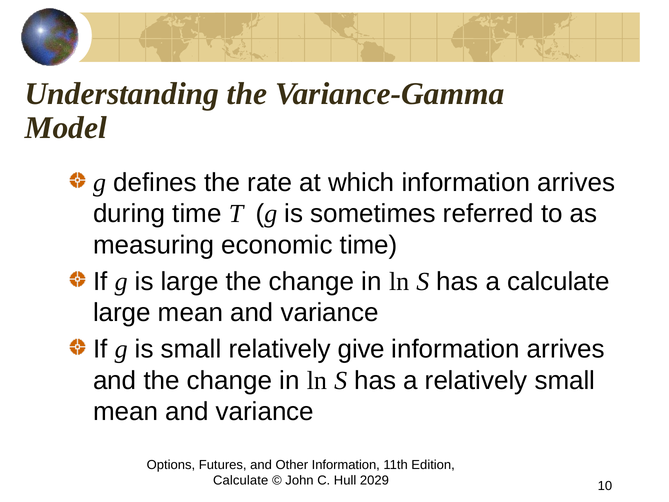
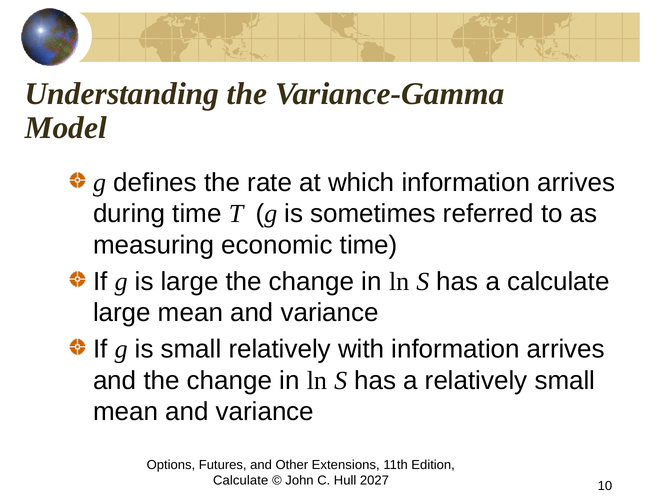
give: give -> with (361, 349)
Other Information: Information -> Extensions (346, 465)
2029: 2029 -> 2027 (374, 480)
